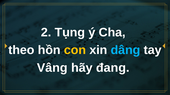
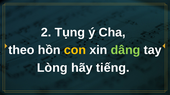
dâng colour: light blue -> light green (125, 50)
Vâng: Vâng -> Lòng (52, 68)
đang: đang -> tiếng (113, 68)
